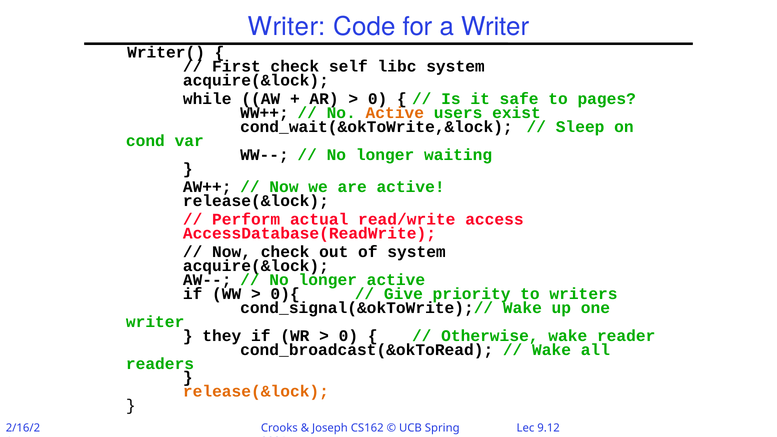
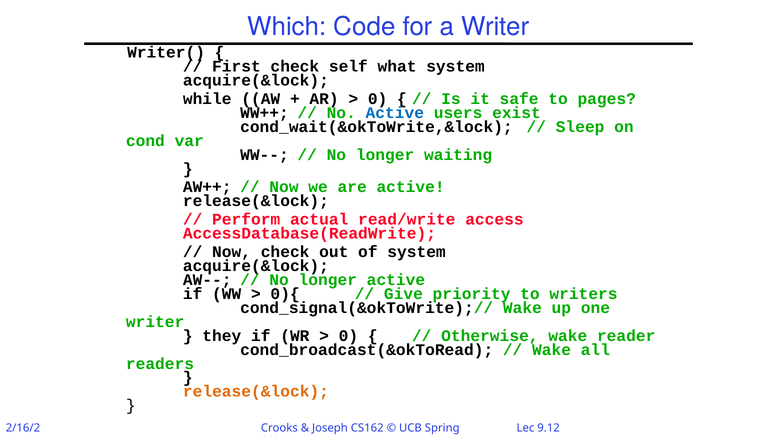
Writer: Writer -> Which (287, 27)
libc: libc -> what (397, 66)
Active colour: orange -> blue (395, 113)
